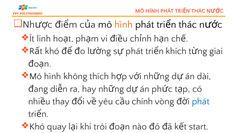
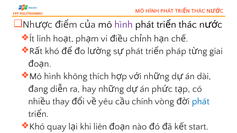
hình colour: orange -> purple (124, 25)
khích: khích -> pháp (176, 51)
trôi: trôi -> liên (100, 127)
